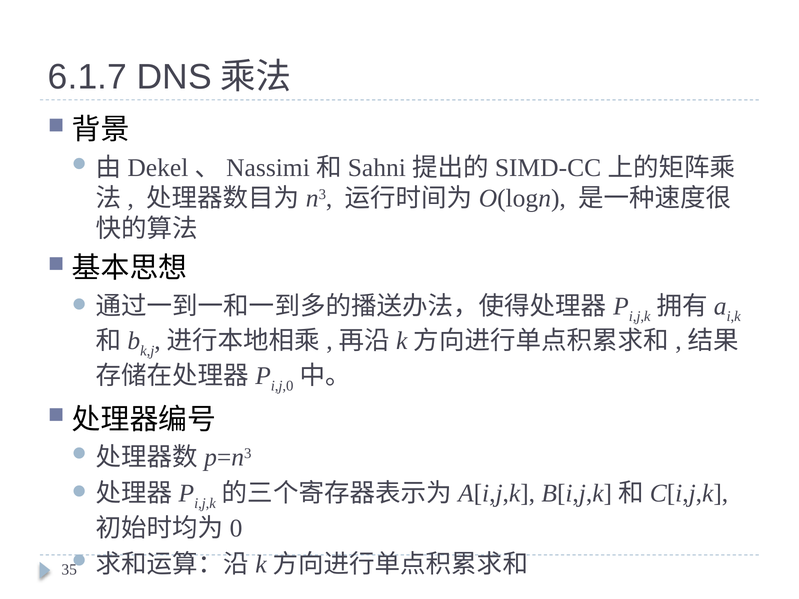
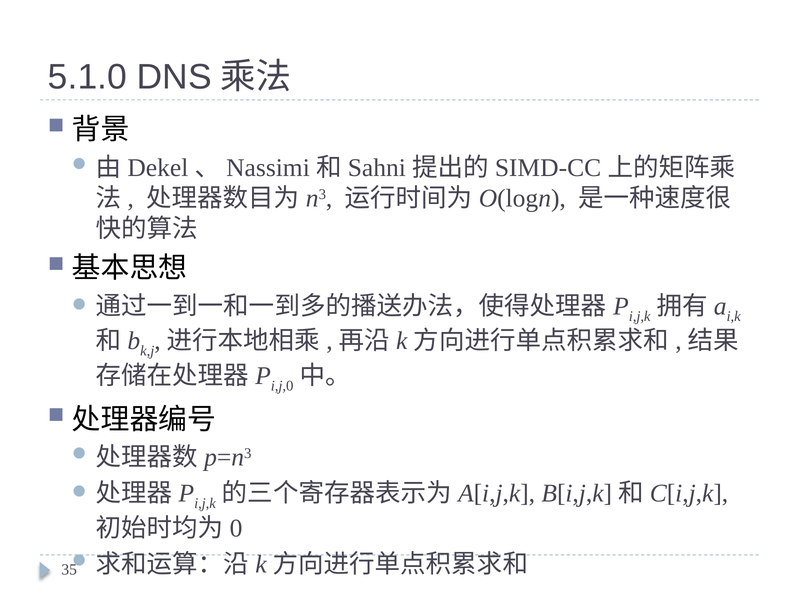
6.1.7: 6.1.7 -> 5.1.0 (87, 77)
